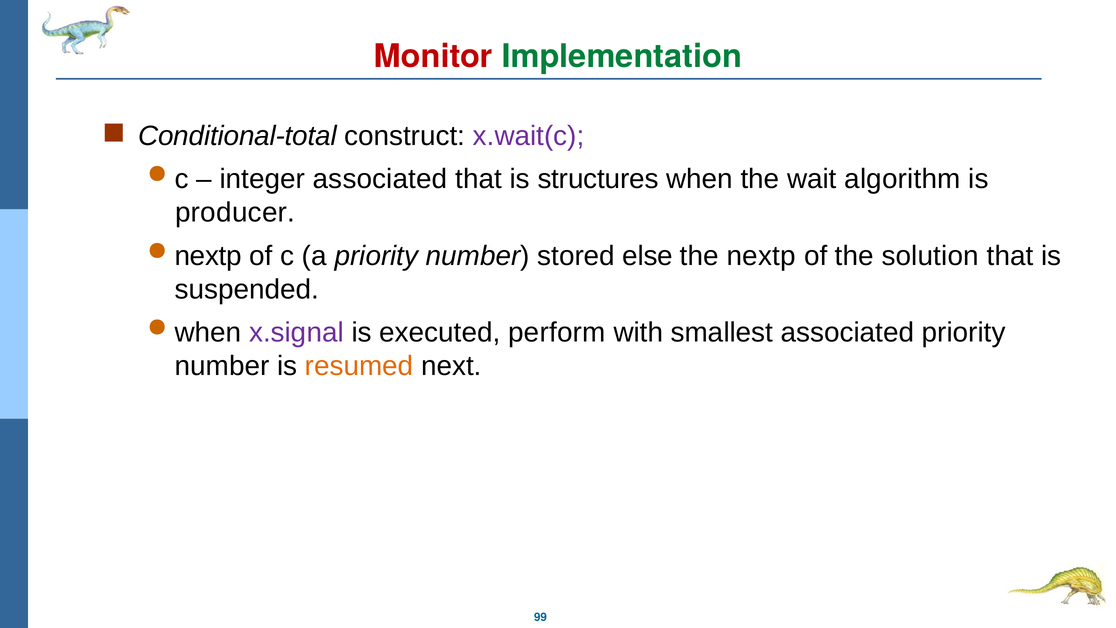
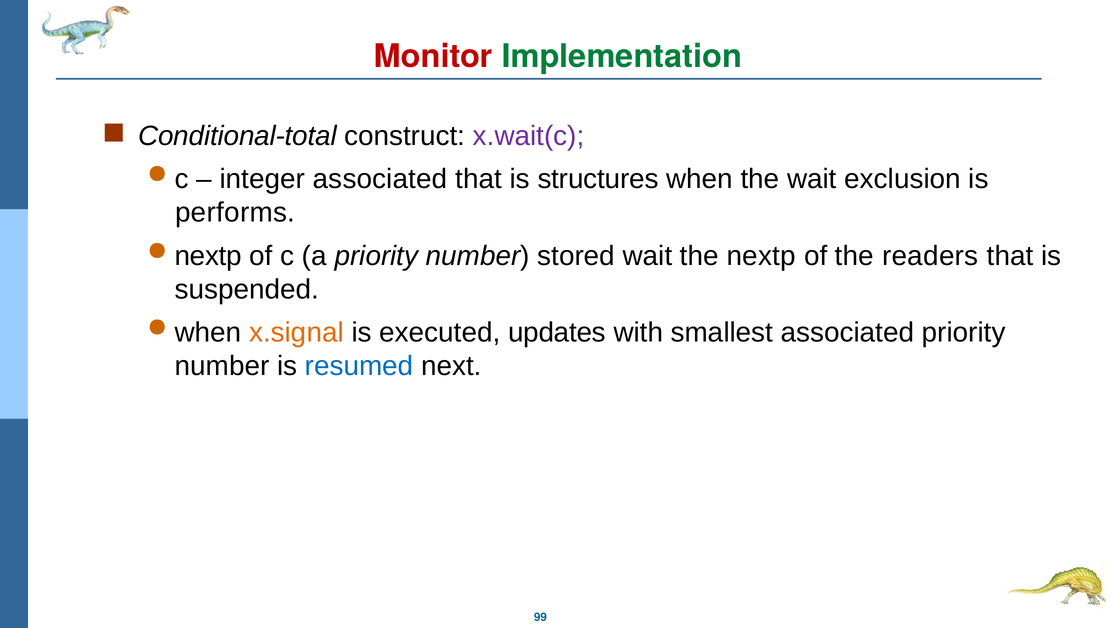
algorithm: algorithm -> exclusion (903, 179)
producer: producer -> performs (235, 212)
stored else: else -> wait (647, 256)
solution: solution -> readers (930, 256)
x.signal colour: purple -> orange (296, 332)
perform: perform -> updates (557, 332)
resumed colour: orange -> blue (359, 366)
